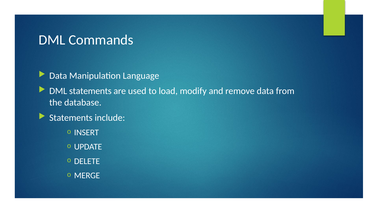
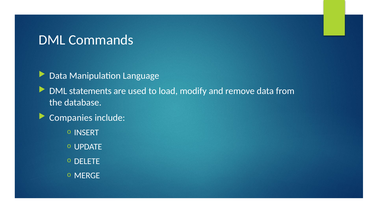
Statements: Statements -> Companies (71, 118)
